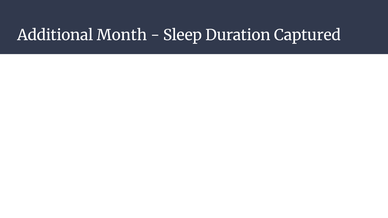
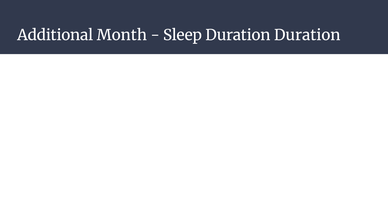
Duration Captured: Captured -> Duration (307, 35)
